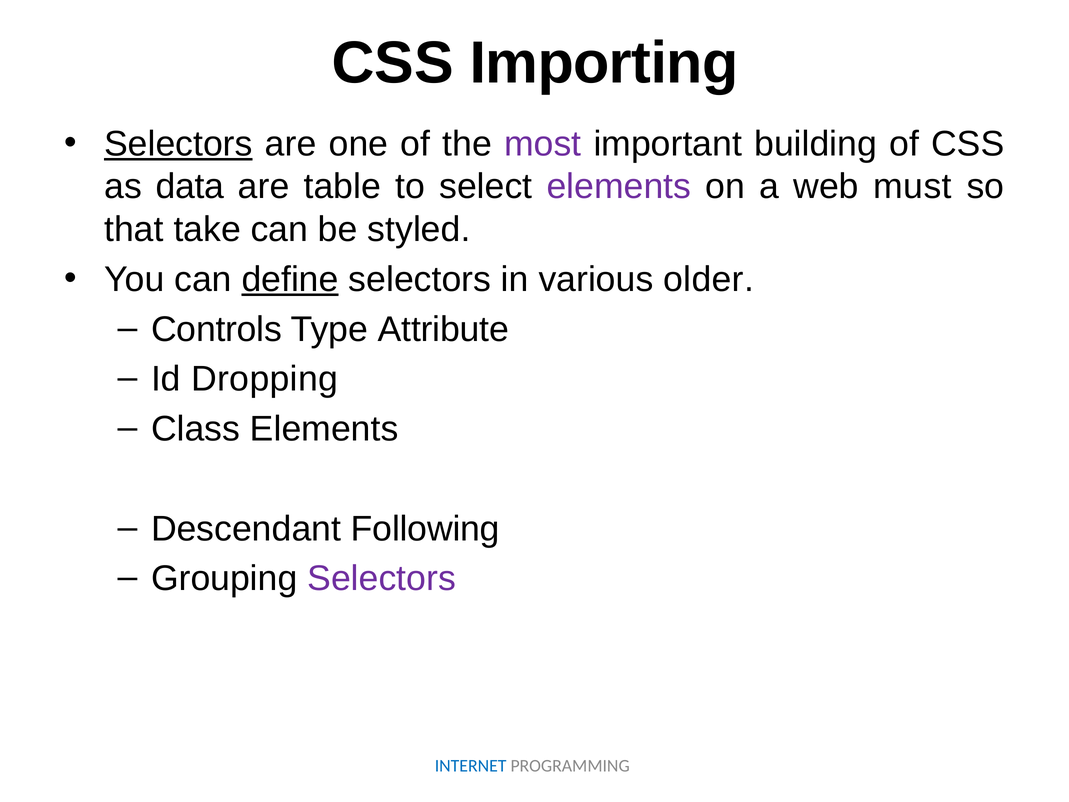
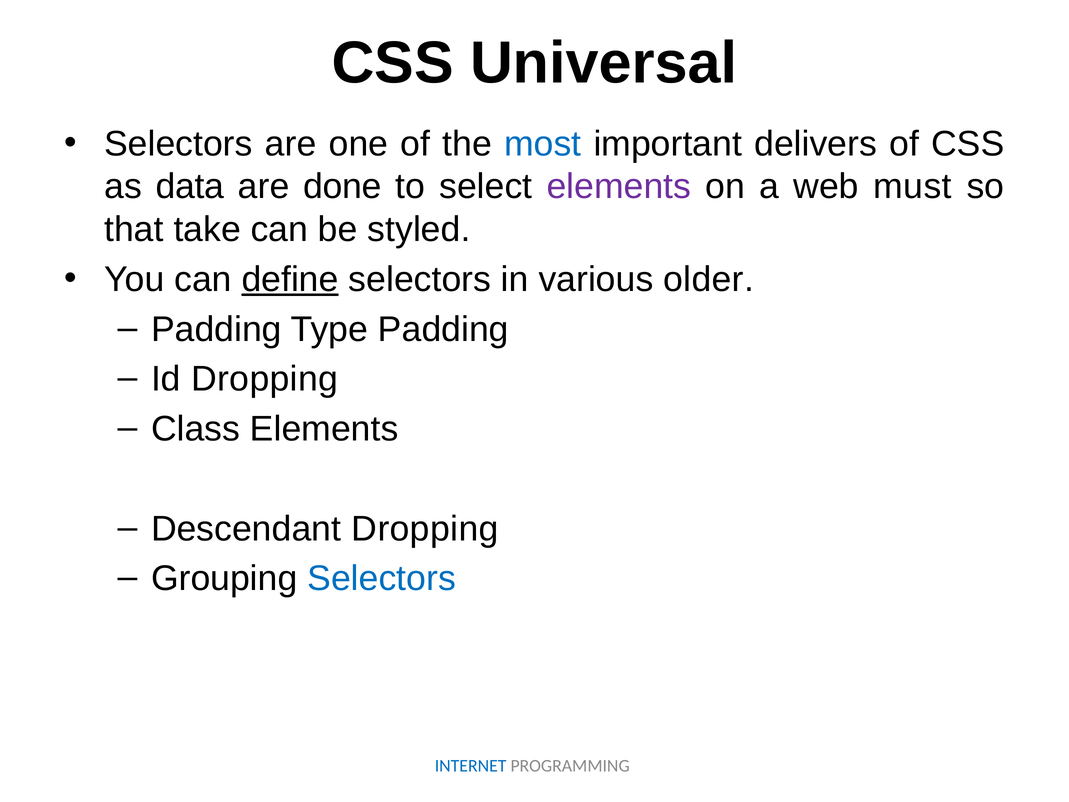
Importing: Importing -> Universal (604, 63)
Selectors underline: present -> none (178, 144)
most colour: purple -> blue (543, 144)
building: building -> delivers (816, 144)
table: table -> done (342, 187)
Controls: Controls -> Padding (216, 329)
Type Attribute: Attribute -> Padding (443, 329)
Descendant Following: Following -> Dropping (425, 529)
Selectors colour: purple -> blue (382, 579)
